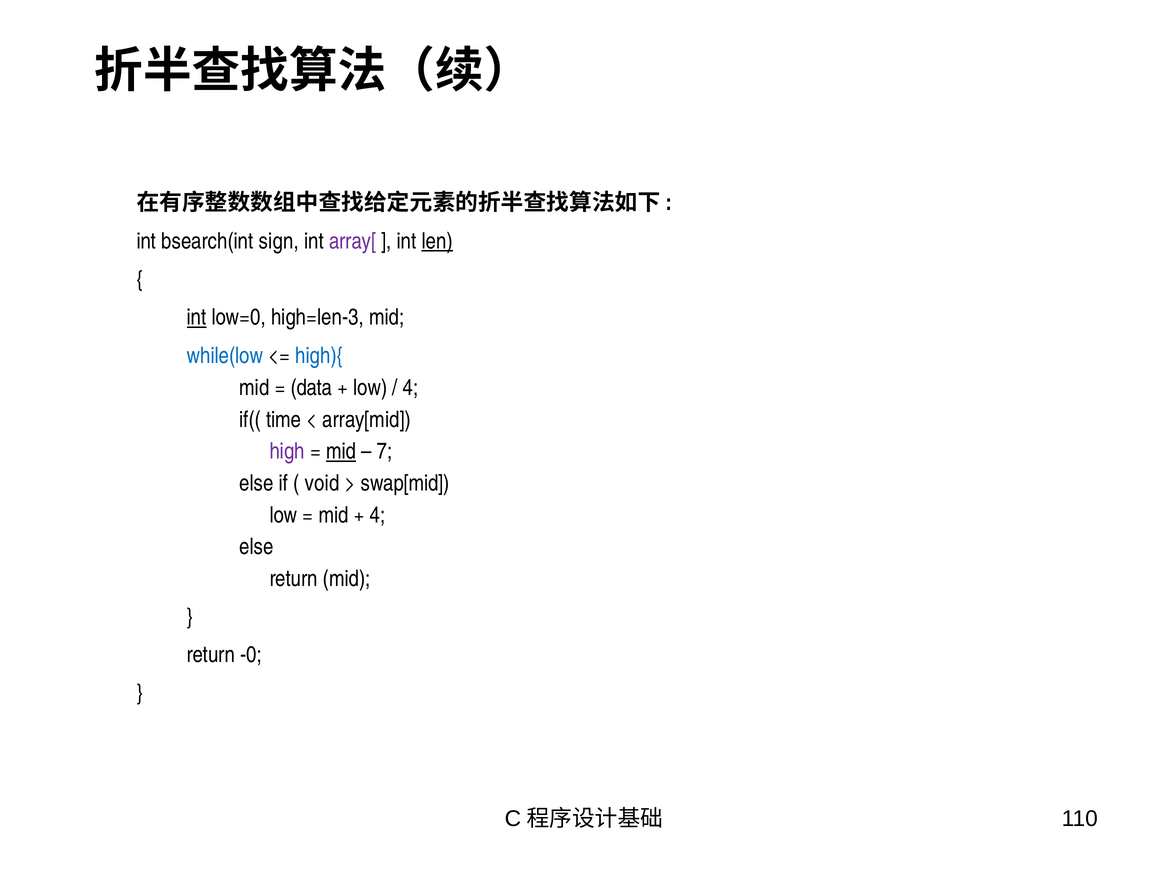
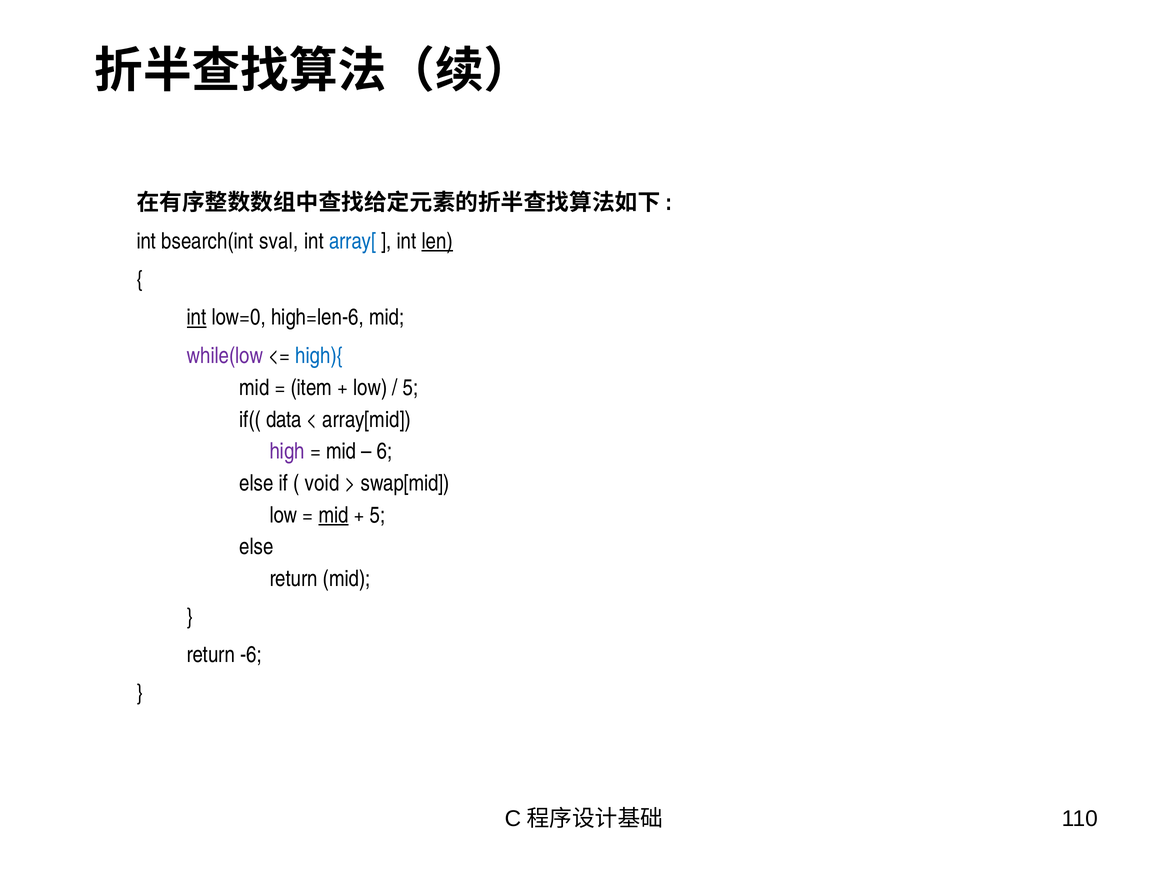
sign: sign -> sval (279, 241)
array[ colour: purple -> blue (353, 241)
high=len-3: high=len-3 -> high=len-6 (317, 317)
while(low colour: blue -> purple (225, 356)
data: data -> item (311, 388)
4: 4 -> 5 (411, 388)
time: time -> data (284, 420)
mid underline: present -> none (341, 451)
7: 7 -> 6 (385, 451)
mid underline: none -> present (334, 515)
4: 4 -> 5 (378, 515)
-0: -0 -> -6 (251, 655)
